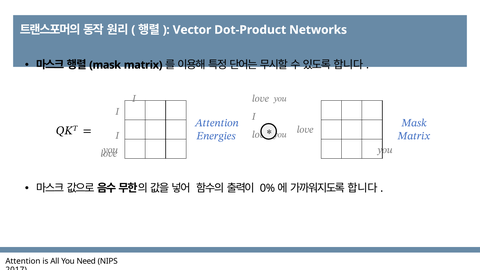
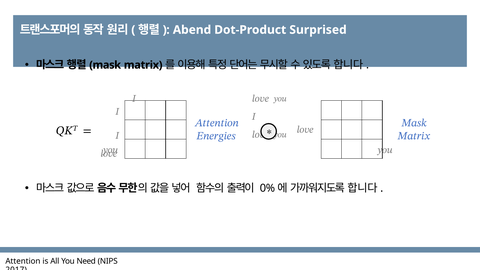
Vector: Vector -> Abend (192, 30)
Networks: Networks -> Surprised (318, 30)
